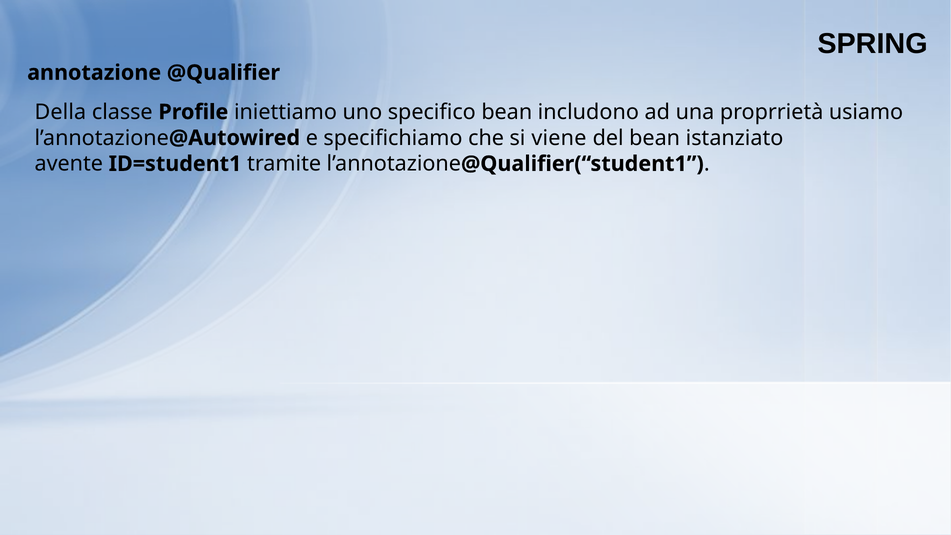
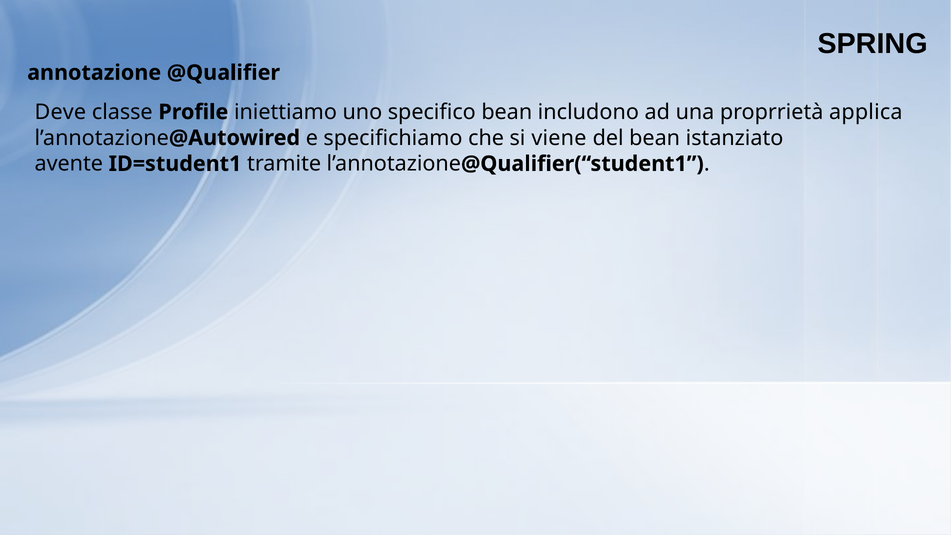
Della: Della -> Deve (60, 112)
usiamo: usiamo -> applica (866, 112)
